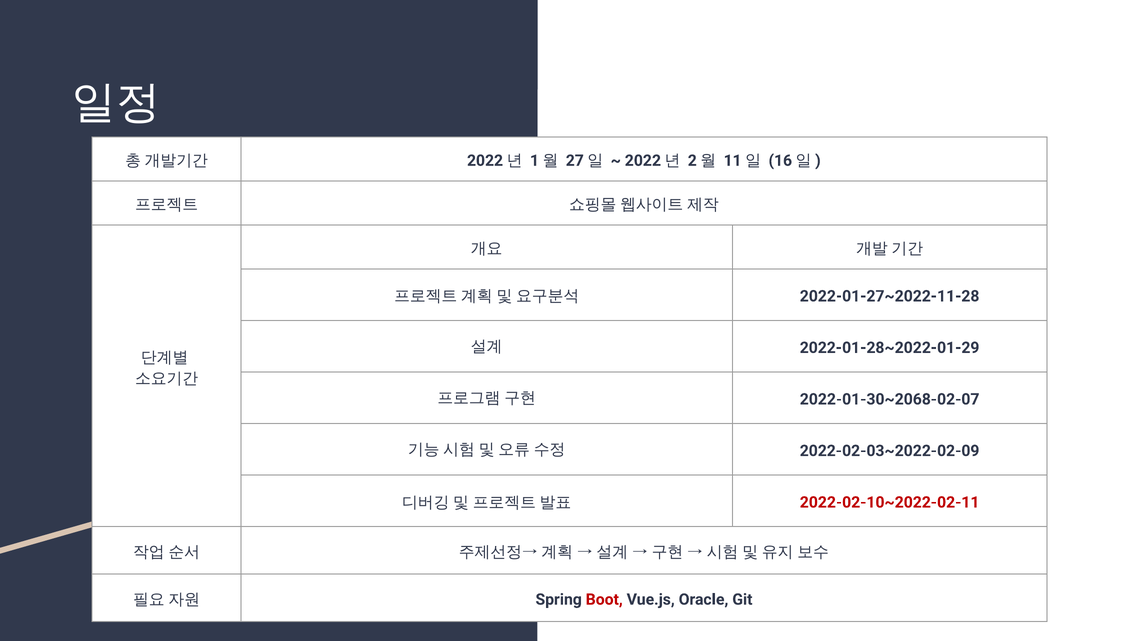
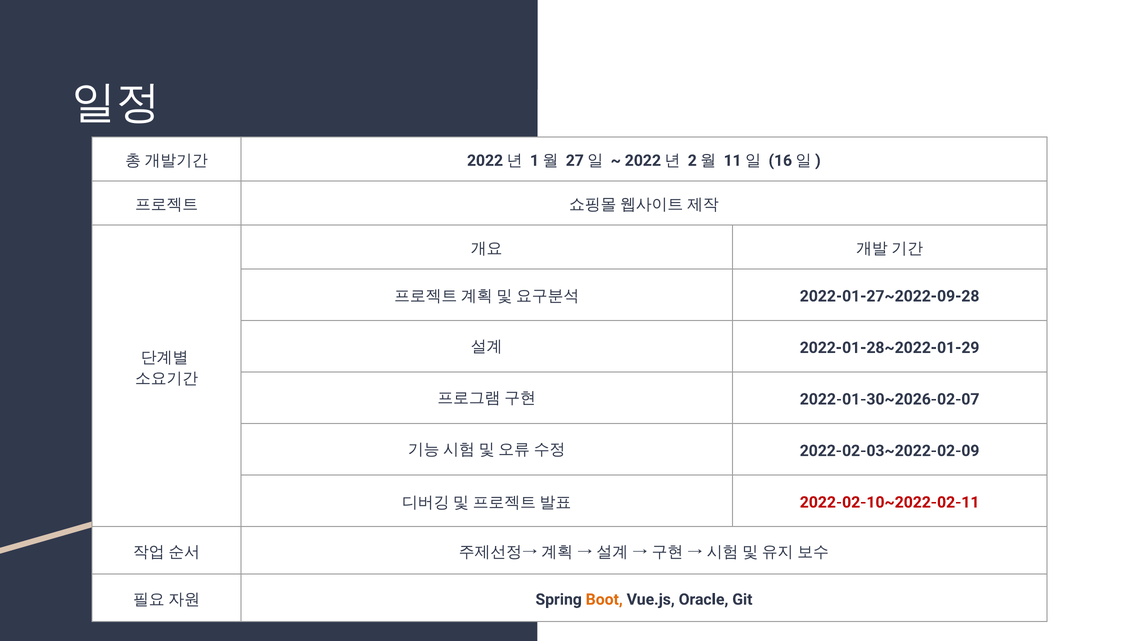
2022-01-27~2022-11-28: 2022-01-27~2022-11-28 -> 2022-01-27~2022-09-28 (890, 296)
2022-01-30~2068-02-07: 2022-01-30~2068-02-07 -> 2022-01-30~2026-02-07 (890, 399)
Boot colour: red -> orange (604, 599)
